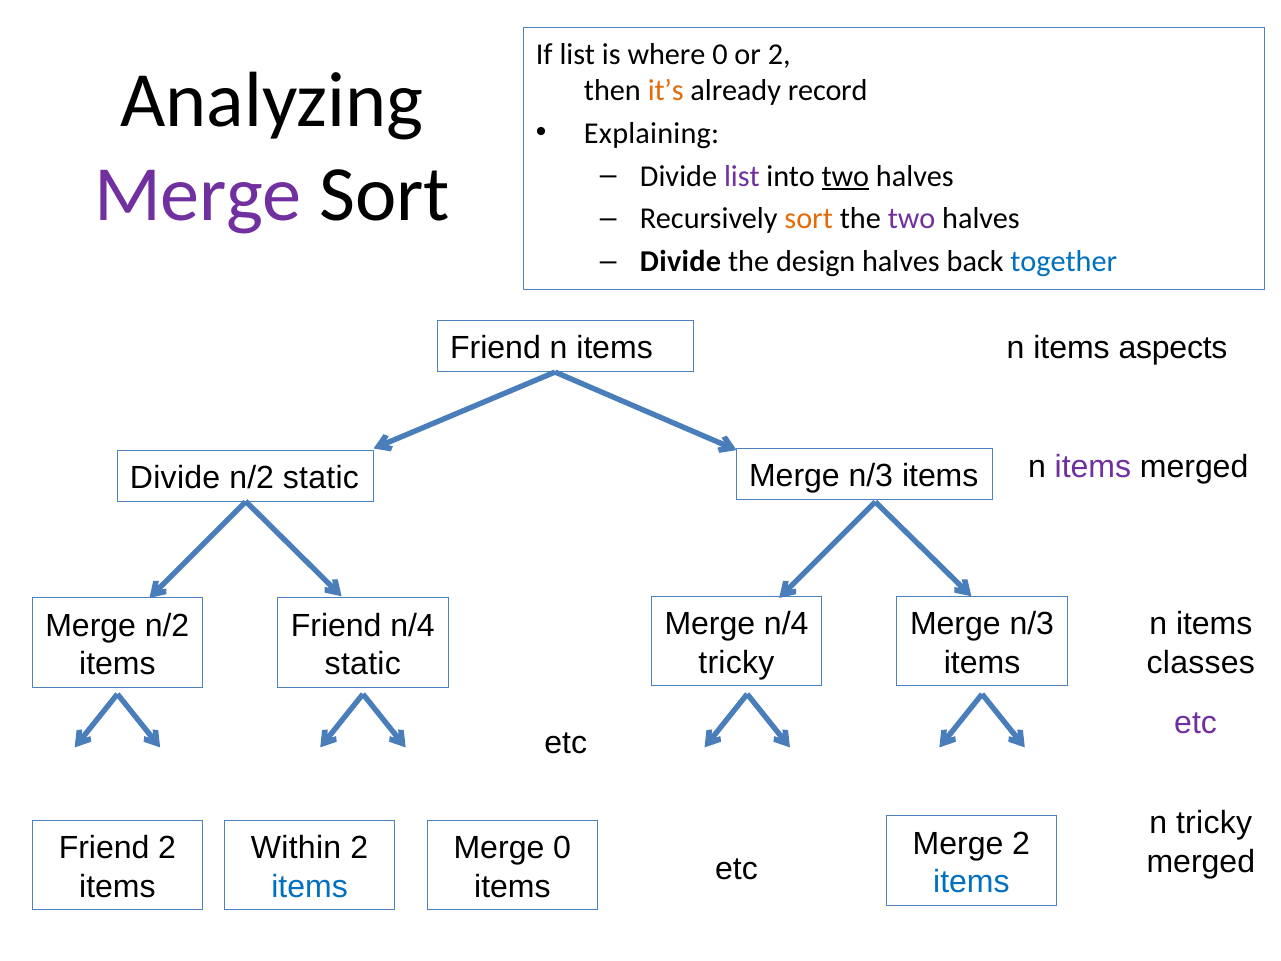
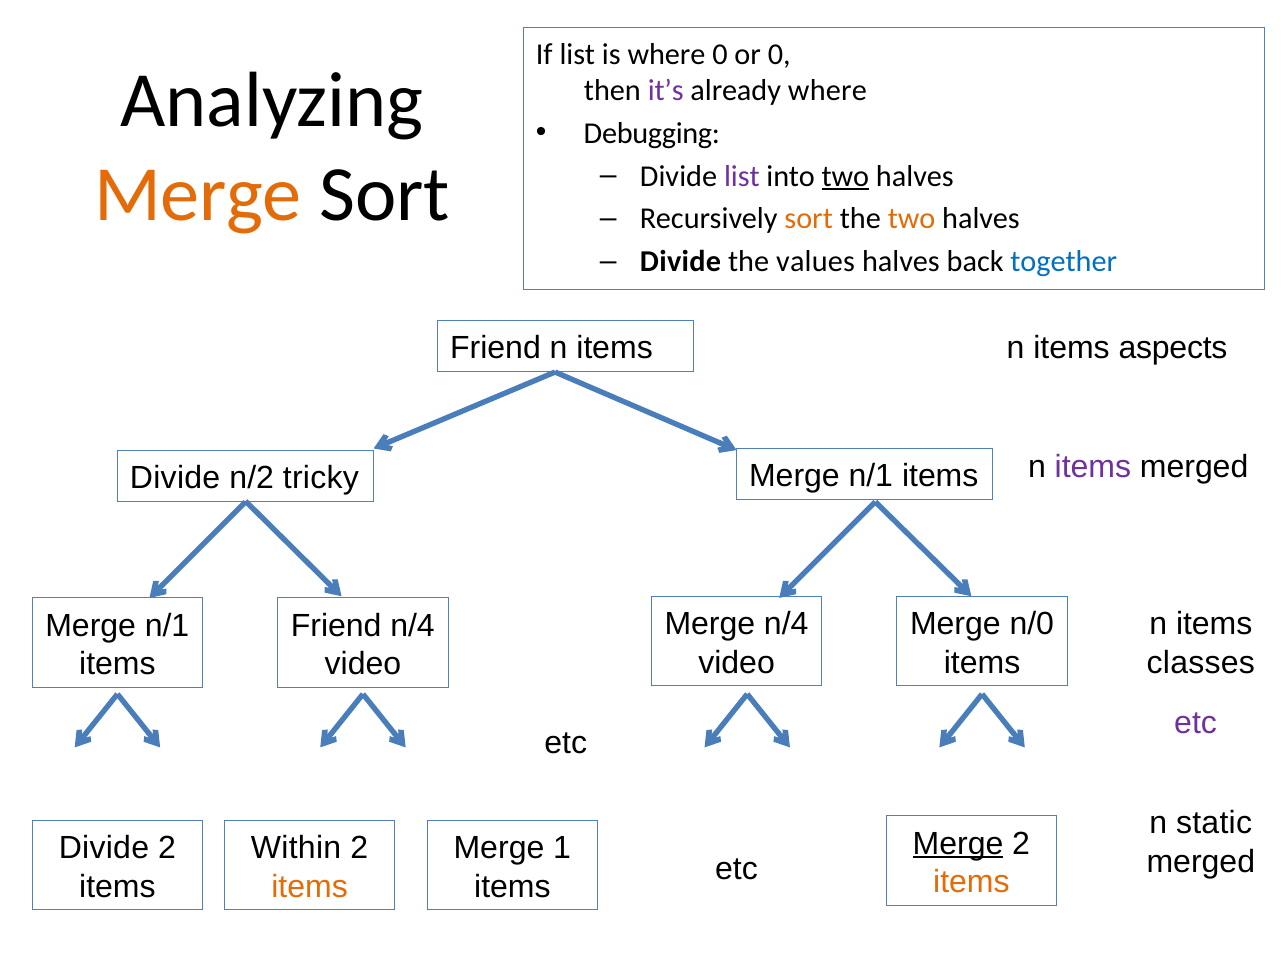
or 2: 2 -> 0 (779, 54)
it’s colour: orange -> purple (666, 91)
already record: record -> where (827, 91)
Explaining: Explaining -> Debugging (652, 133)
Merge colour: purple -> orange (198, 195)
two colour: purple -> orange (912, 219)
design: design -> values (816, 262)
n/2 static: static -> tricky (321, 478)
n/3: n/3 -> n/1 (871, 476)
n/3: n/3 -> n/0 (1032, 624)
n/2: n/2 -> n/1 (167, 625)
tricky: tricky -> video (737, 662)
static: static -> video (363, 664)
n tricky: tricky -> static (1214, 823)
Merge underline: none -> present (958, 843)
Friend: Friend -> Divide (104, 848)
Merge 0: 0 -> 1 (562, 848)
items colour: blue -> orange (971, 882)
items colour: blue -> orange (310, 887)
